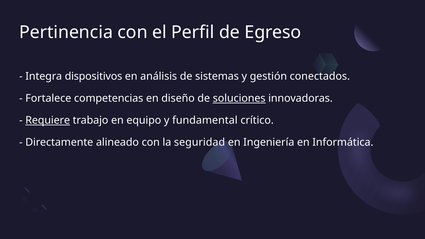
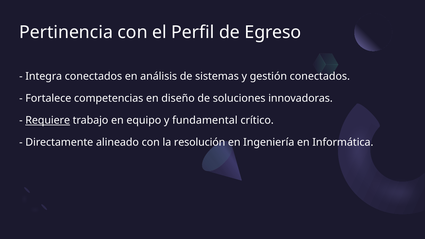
Integra dispositivos: dispositivos -> conectados (93, 76)
soluciones underline: present -> none (239, 98)
seguridad: seguridad -> resolución (200, 142)
